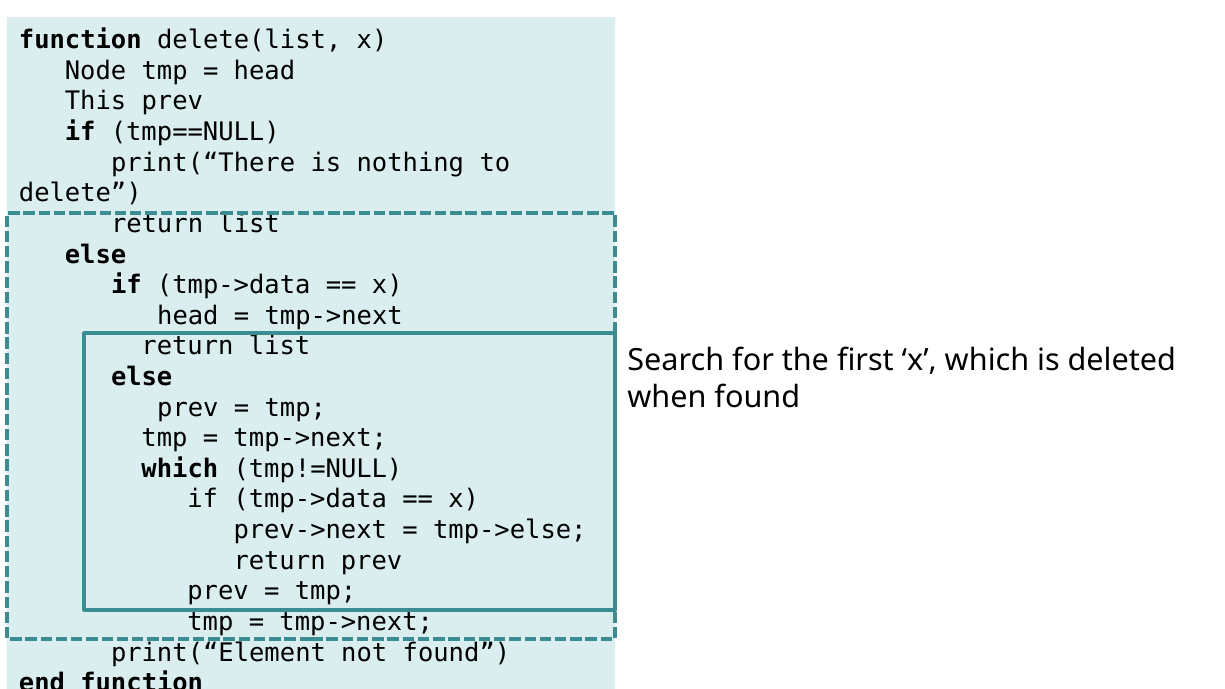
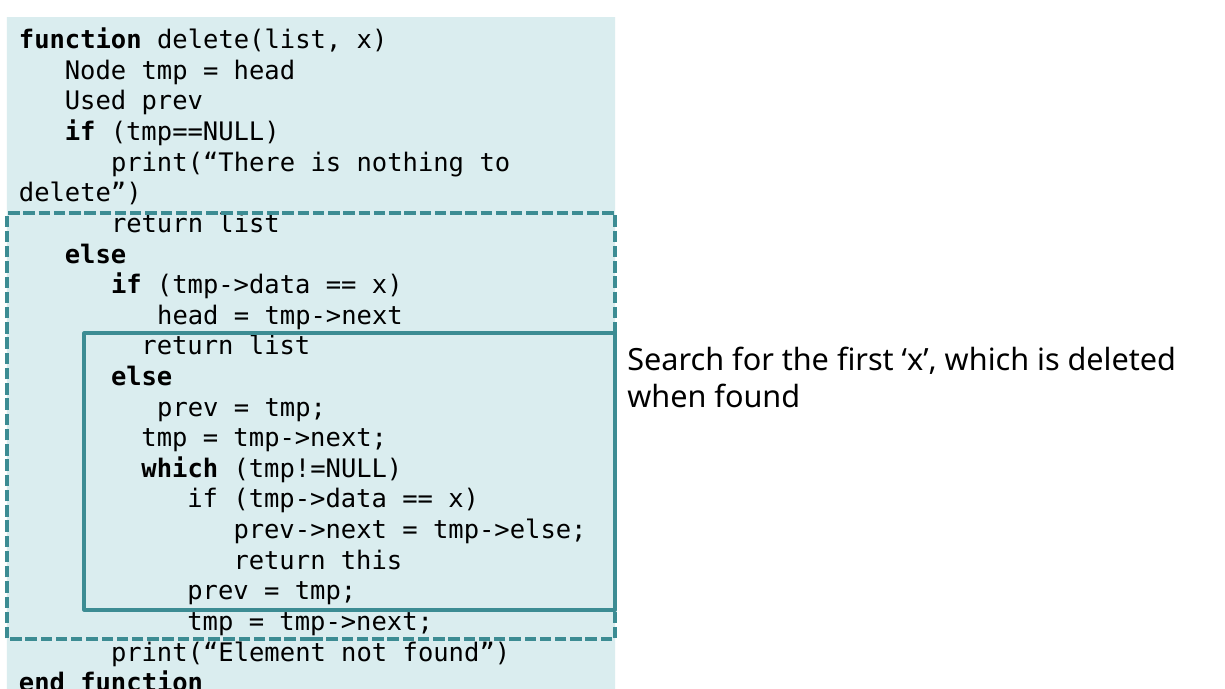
This: This -> Used (96, 101)
return prev: prev -> this (372, 561)
